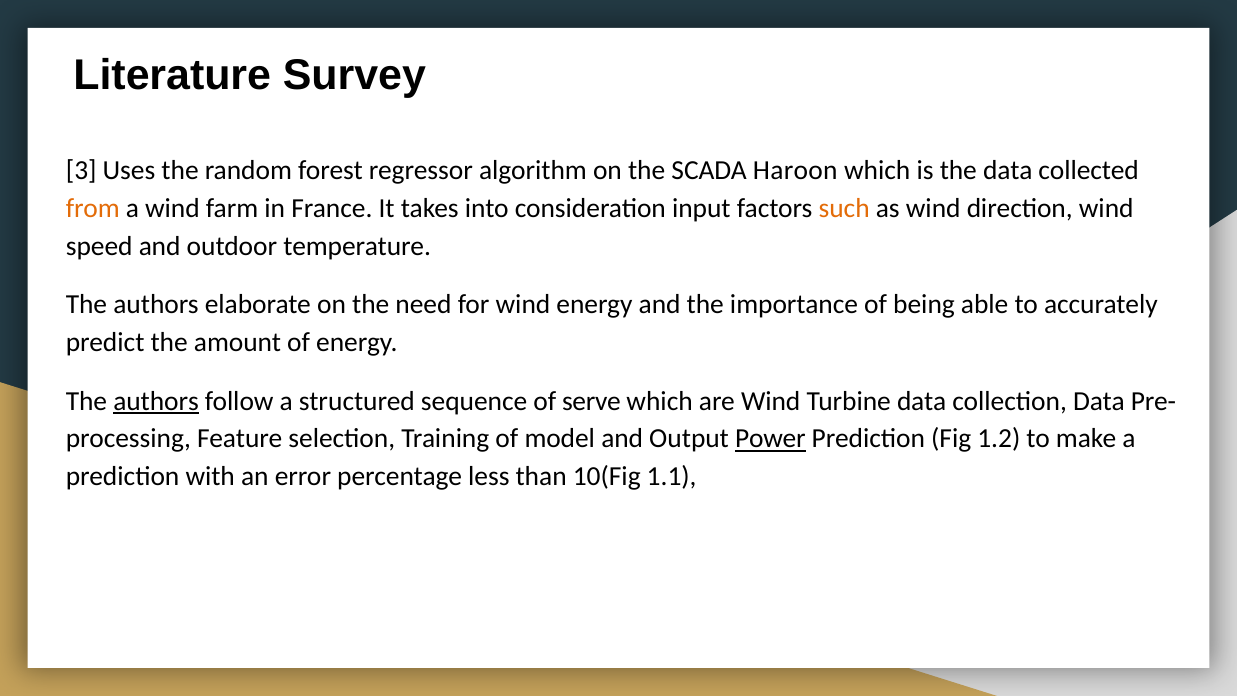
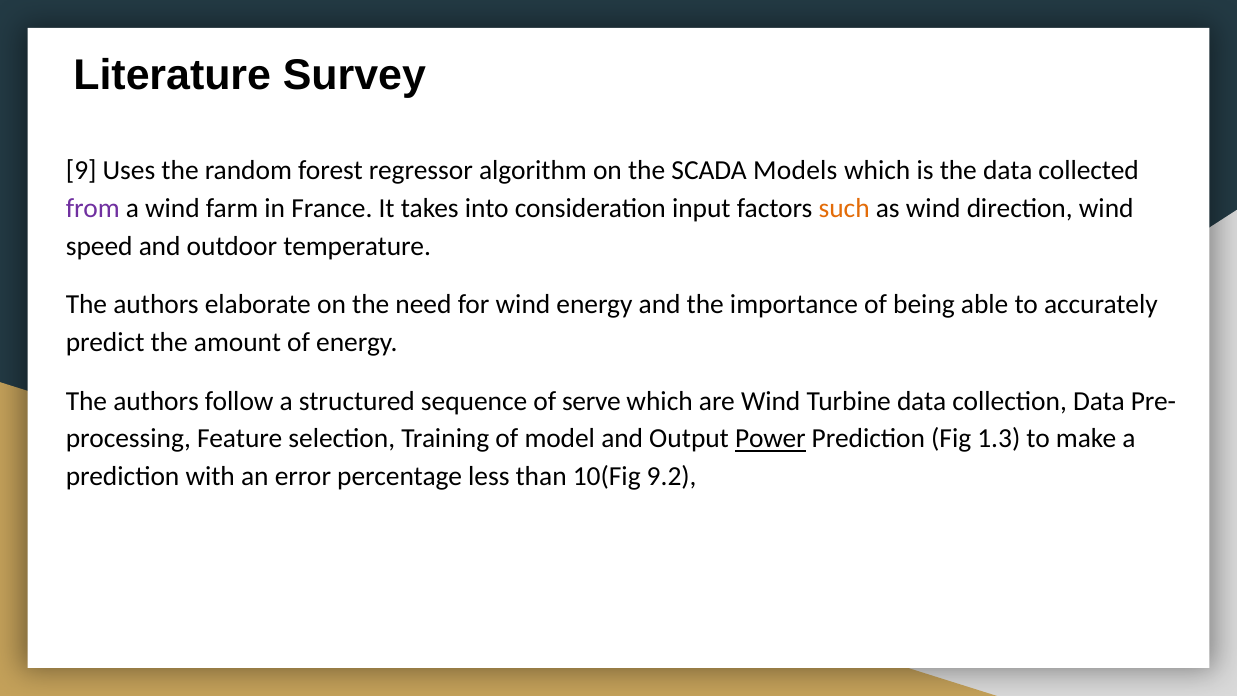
3: 3 -> 9 (81, 171)
Haroon: Haroon -> Models (795, 171)
from colour: orange -> purple (93, 208)
authors underline: present -> none (156, 401)
1.2: 1.2 -> 1.3 (999, 439)
1.1: 1.1 -> 9.2 (672, 477)
